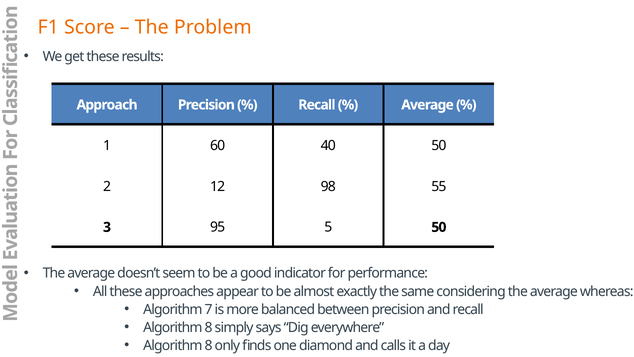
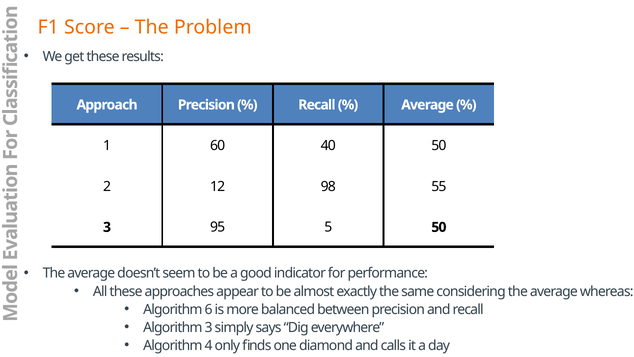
7: 7 -> 6 (209, 309)
8: 8 -> 3 (209, 327)
8: 8 -> 4 (209, 345)
